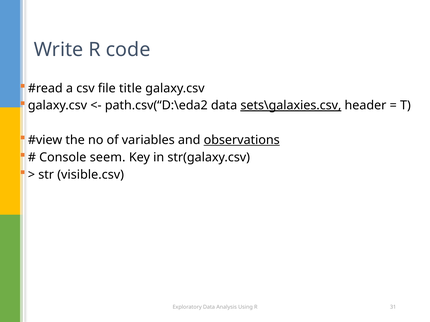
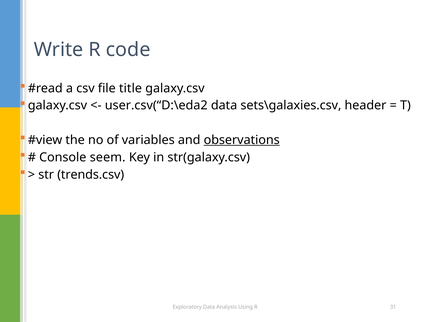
path.csv(“D:\eda2: path.csv(“D:\eda2 -> user.csv(“D:\eda2 (156, 106)
sets\galaxies.csv underline: present -> none (291, 106)
visible.csv: visible.csv -> trends.csv (91, 175)
